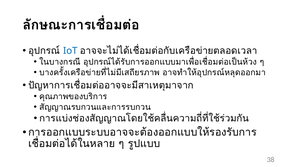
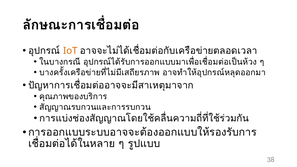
IoT colour: blue -> orange (70, 51)
